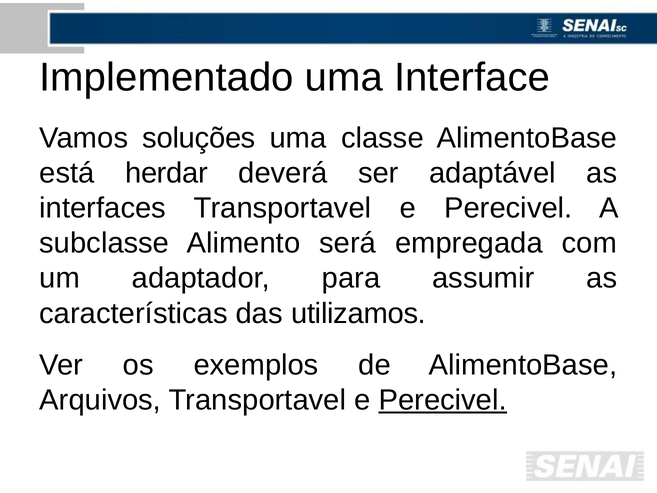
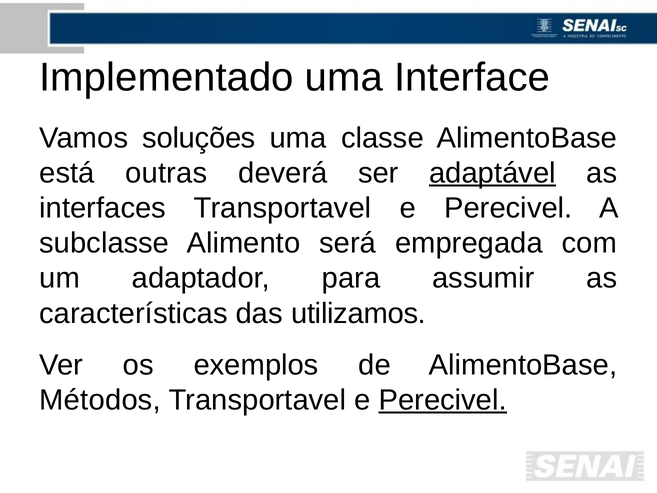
herdar: herdar -> outras (166, 173)
adaptável underline: none -> present (492, 173)
Arquivos: Arquivos -> Métodos (100, 400)
